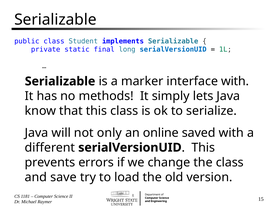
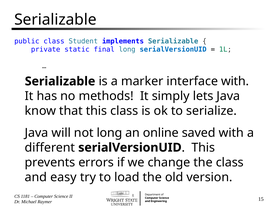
not only: only -> long (109, 133)
save: save -> easy (63, 178)
